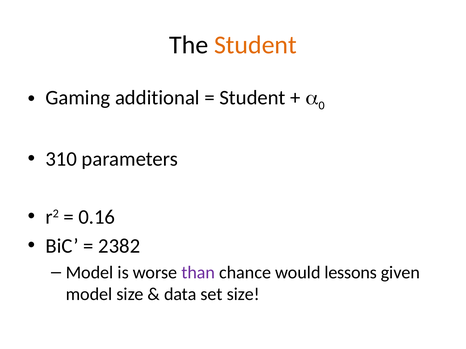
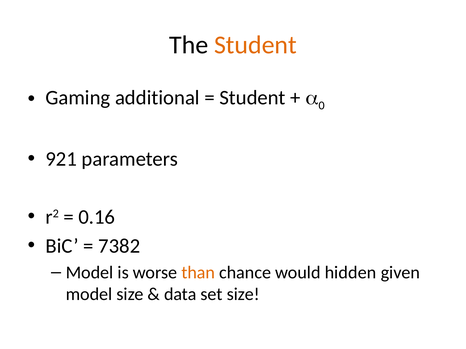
310: 310 -> 921 (61, 159)
2382: 2382 -> 7382 (119, 246)
than colour: purple -> orange (198, 273)
lessons: lessons -> hidden (351, 273)
